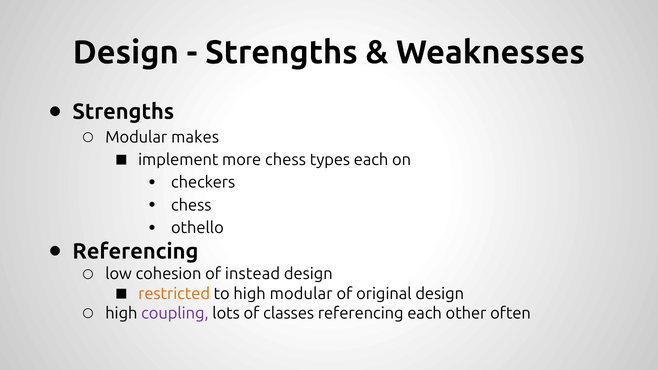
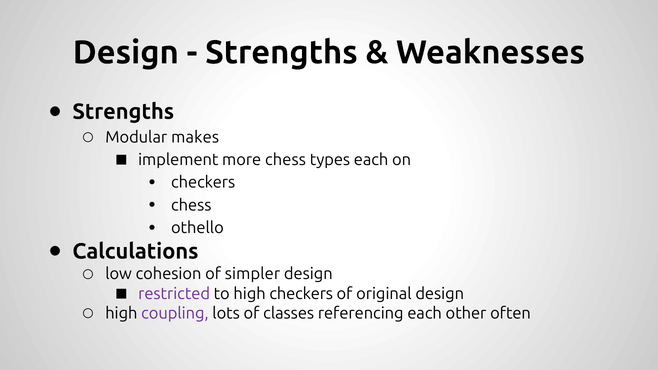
Referencing: Referencing -> Calculations (135, 251)
instead: instead -> simpler (252, 274)
restricted colour: orange -> purple (174, 294)
high modular: modular -> checkers (301, 294)
